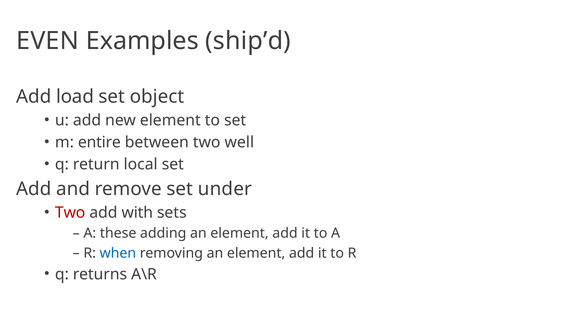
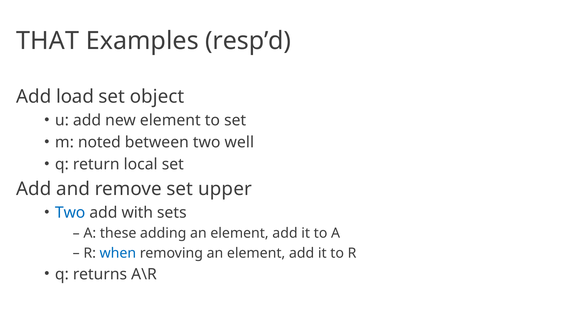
EVEN: EVEN -> THAT (48, 41)
ship’d: ship’d -> resp’d (248, 41)
entire: entire -> noted (99, 142)
under: under -> upper (225, 189)
Two colour: red -> blue (70, 212)
